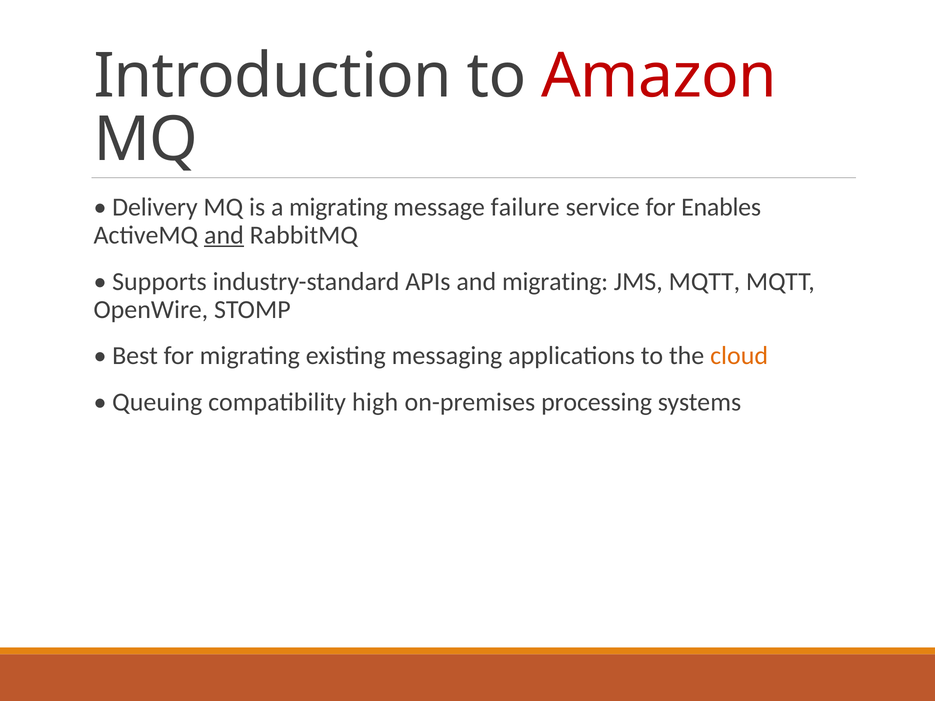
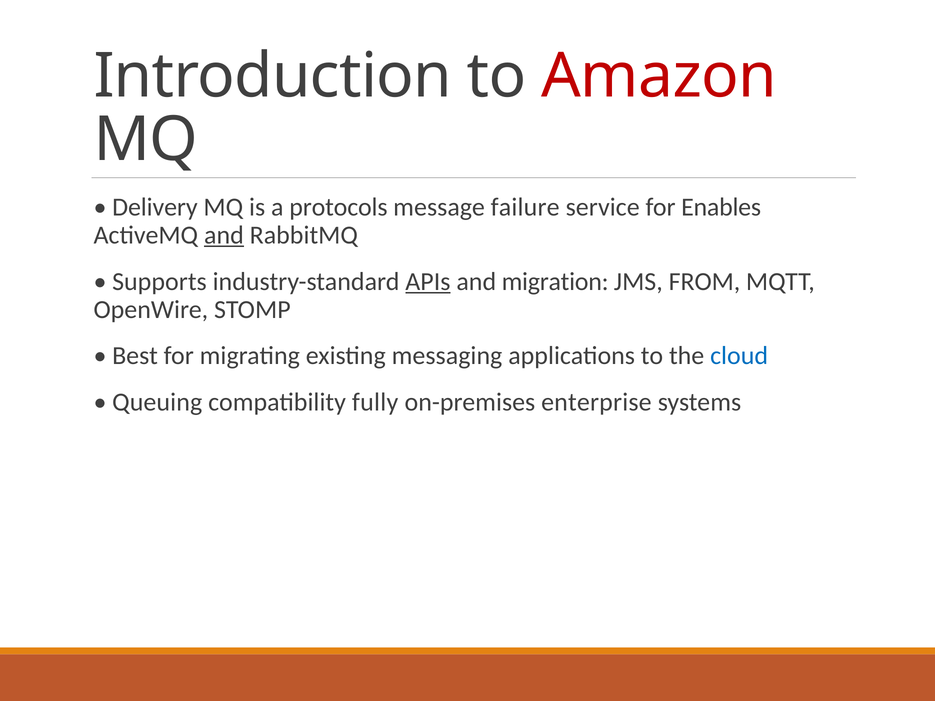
a migrating: migrating -> protocols (338, 207)
APIs underline: none -> present (428, 282)
and migrating: migrating -> migration (555, 282)
JMS MQTT: MQTT -> FROM (704, 282)
cloud colour: orange -> blue (739, 356)
high: high -> fully (375, 402)
processing: processing -> enterprise (596, 402)
